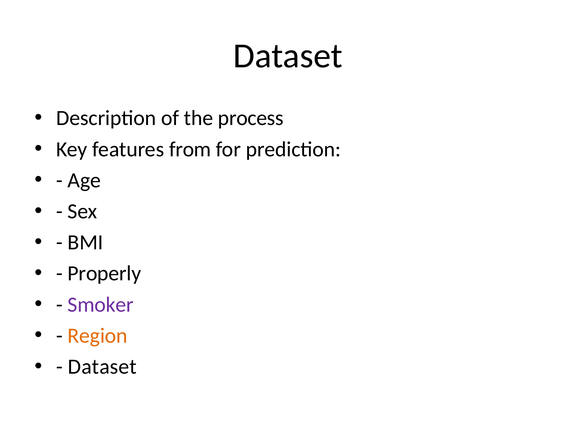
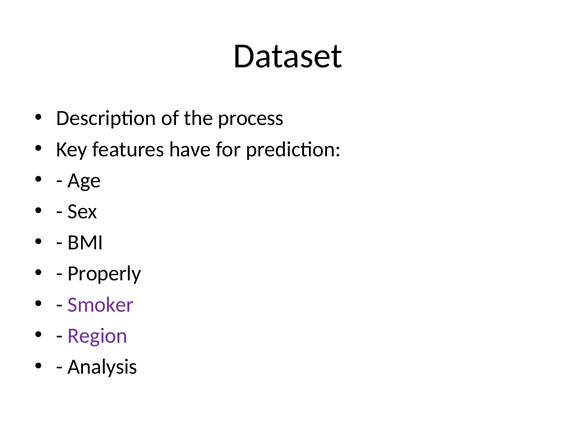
from: from -> have (190, 149)
Region colour: orange -> purple (98, 336)
Dataset: Dataset -> Analysis (102, 367)
